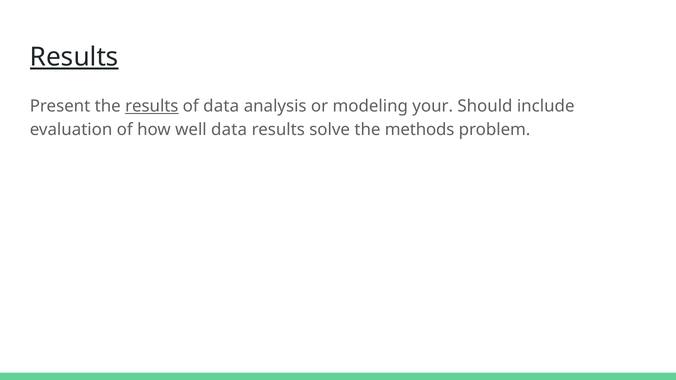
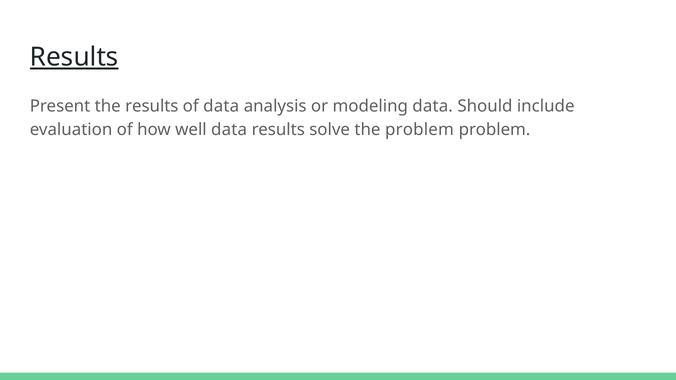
results underline: present -> none (152, 106)
modeling your: your -> data (433, 106)
the methods: methods -> problem (419, 130)
